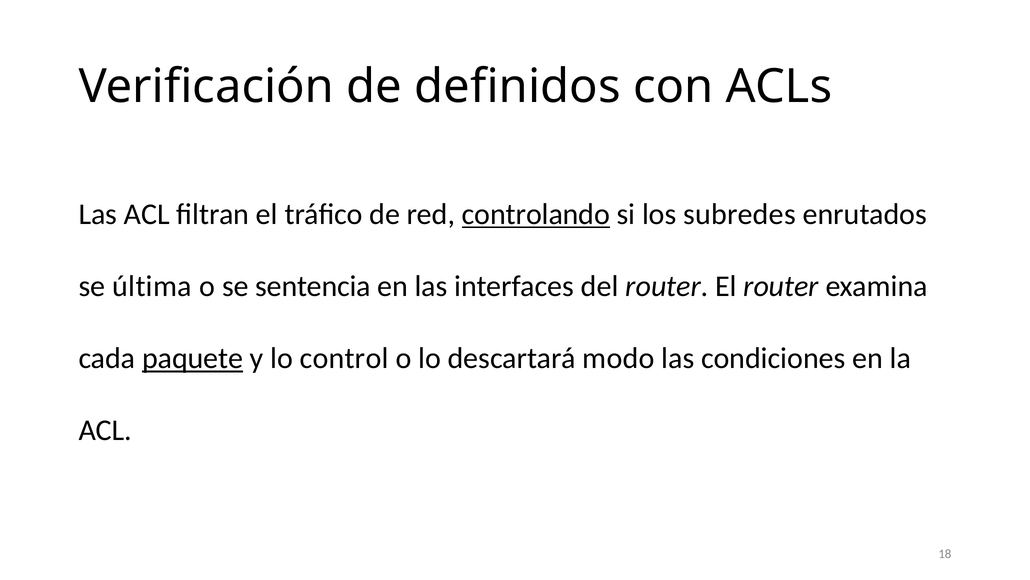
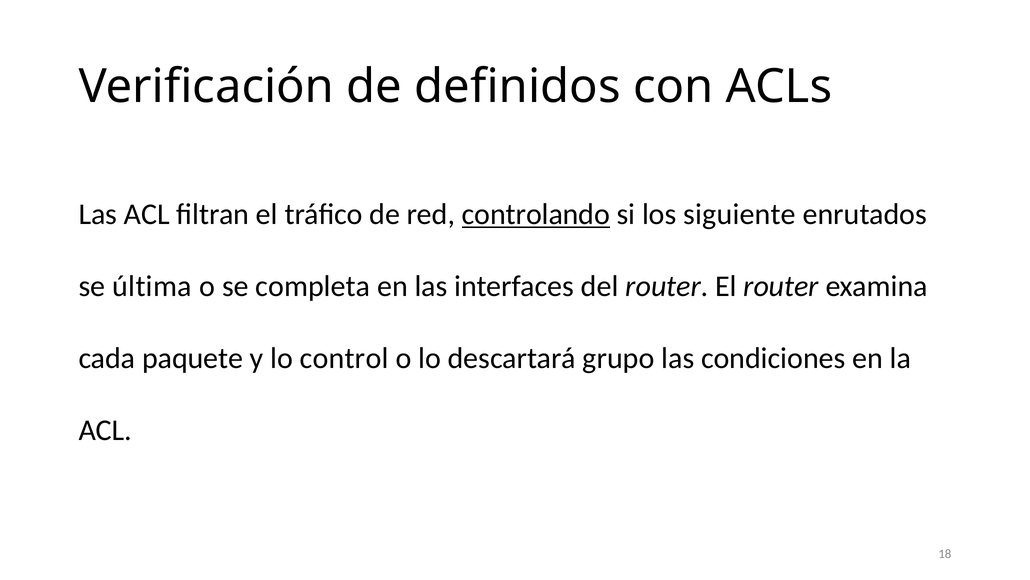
subredes: subredes -> siguiente (740, 214)
sentencia: sentencia -> completa (313, 286)
paquete underline: present -> none (193, 358)
modo: modo -> grupo (618, 358)
